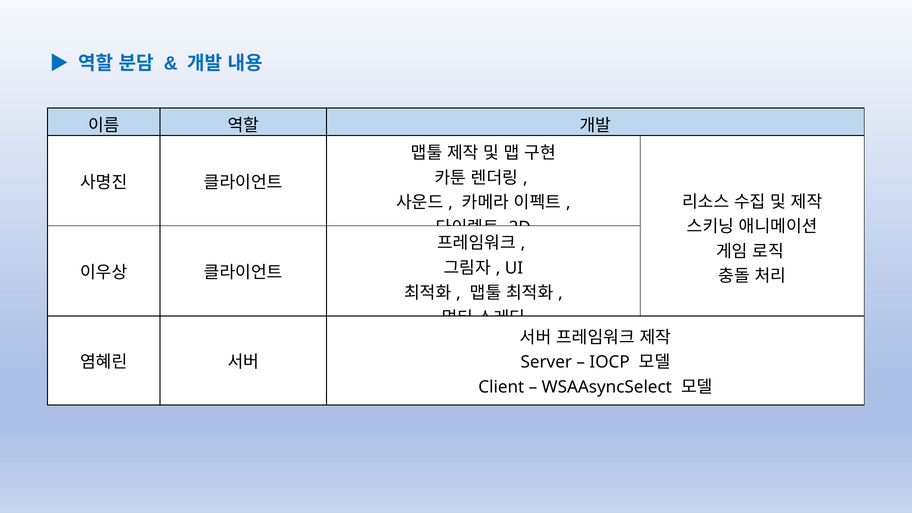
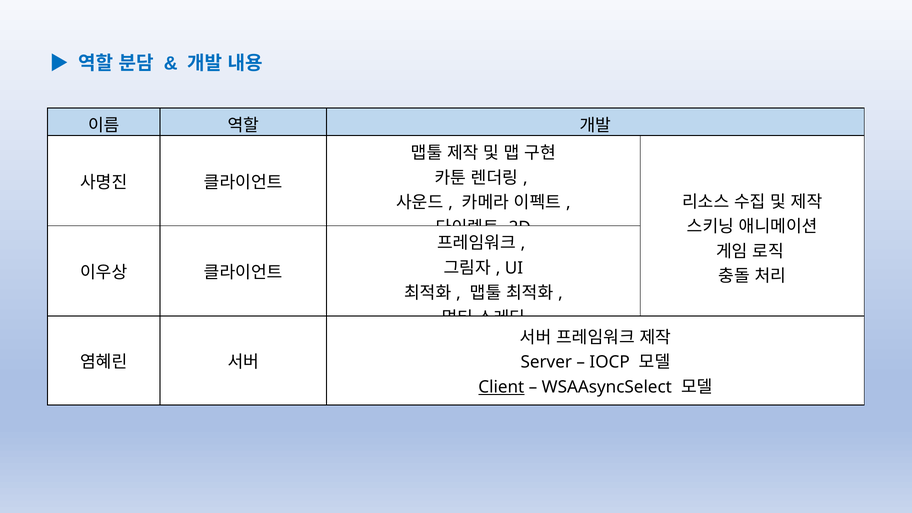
Client underline: none -> present (501, 387)
